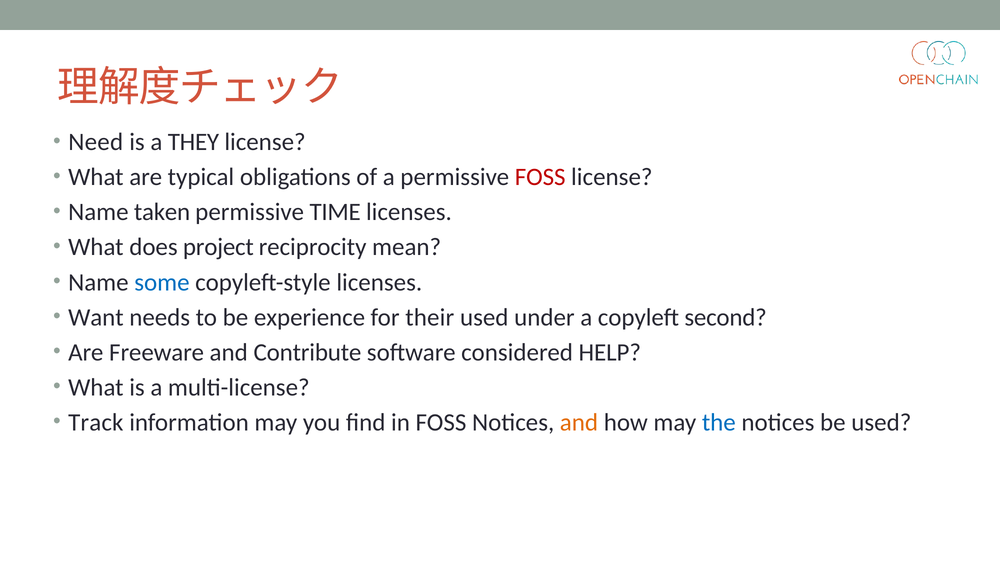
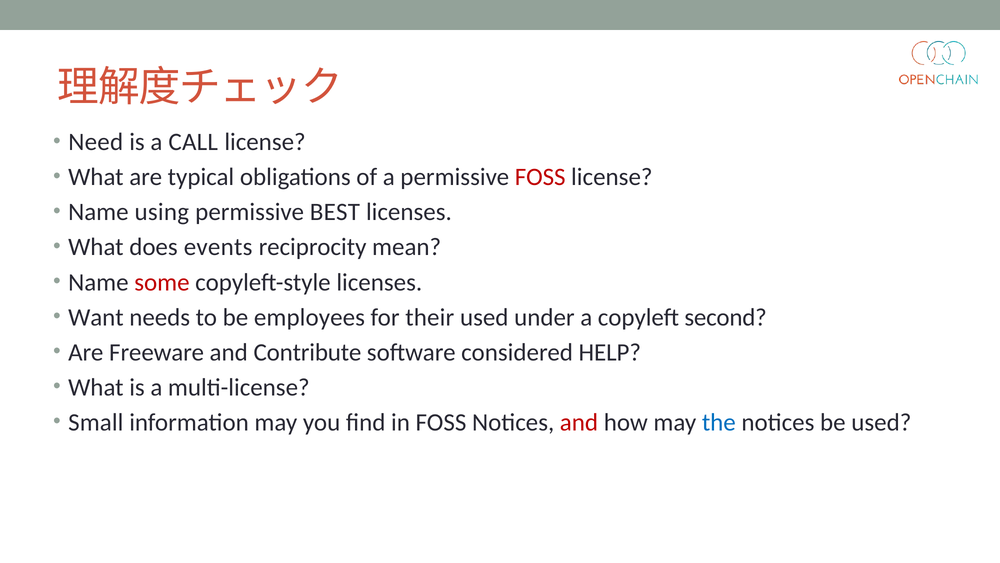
THEY: THEY -> CALL (193, 142)
taken: taken -> using (162, 212)
TIME: TIME -> BEST (335, 212)
project: project -> events (218, 247)
some colour: blue -> red (162, 282)
experience: experience -> employees (309, 317)
Track: Track -> Small (96, 422)
and colour: orange -> red (579, 422)
